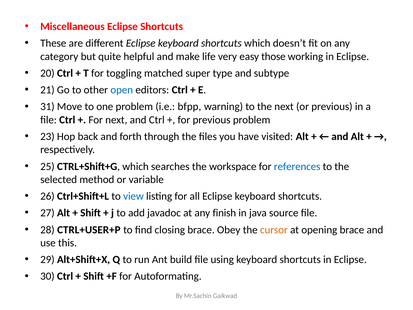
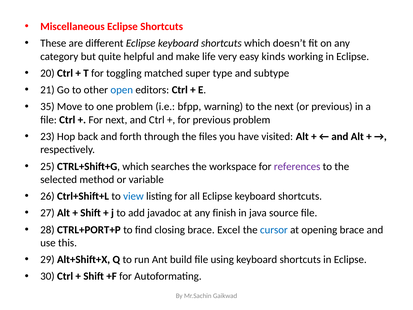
those: those -> kinds (273, 56)
31: 31 -> 35 (47, 107)
references colour: blue -> purple (297, 166)
CTRL+USER+P: CTRL+USER+P -> CTRL+PORT+P (89, 230)
Obey: Obey -> Excel (229, 230)
cursor colour: orange -> blue (274, 230)
